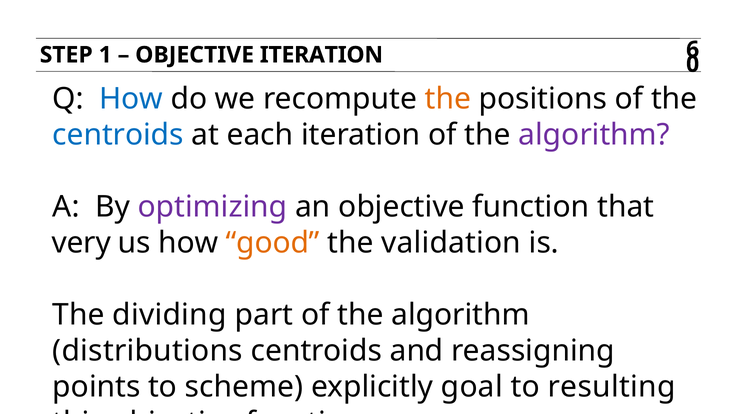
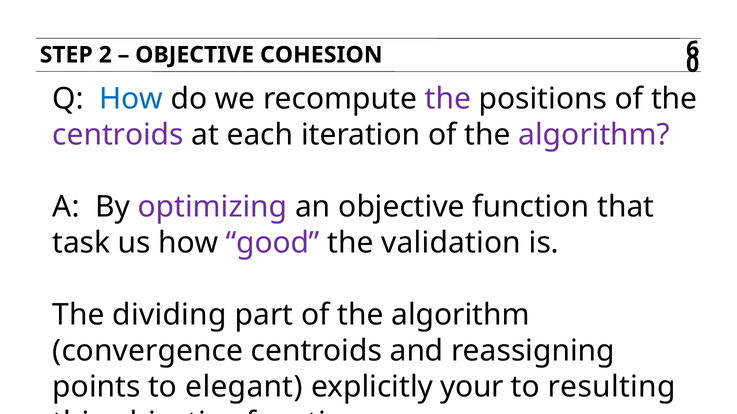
1: 1 -> 2 (105, 55)
OBJECTIVE ITERATION: ITERATION -> COHESION (321, 55)
the colour: orange -> purple (448, 99)
centroids colour: blue -> purple (118, 135)
very: very -> task (81, 243)
good colour: orange -> purple (273, 243)
distributions: distributions -> convergence (148, 350)
scheme: scheme -> elegant (244, 386)
goal: goal -> your (472, 386)
